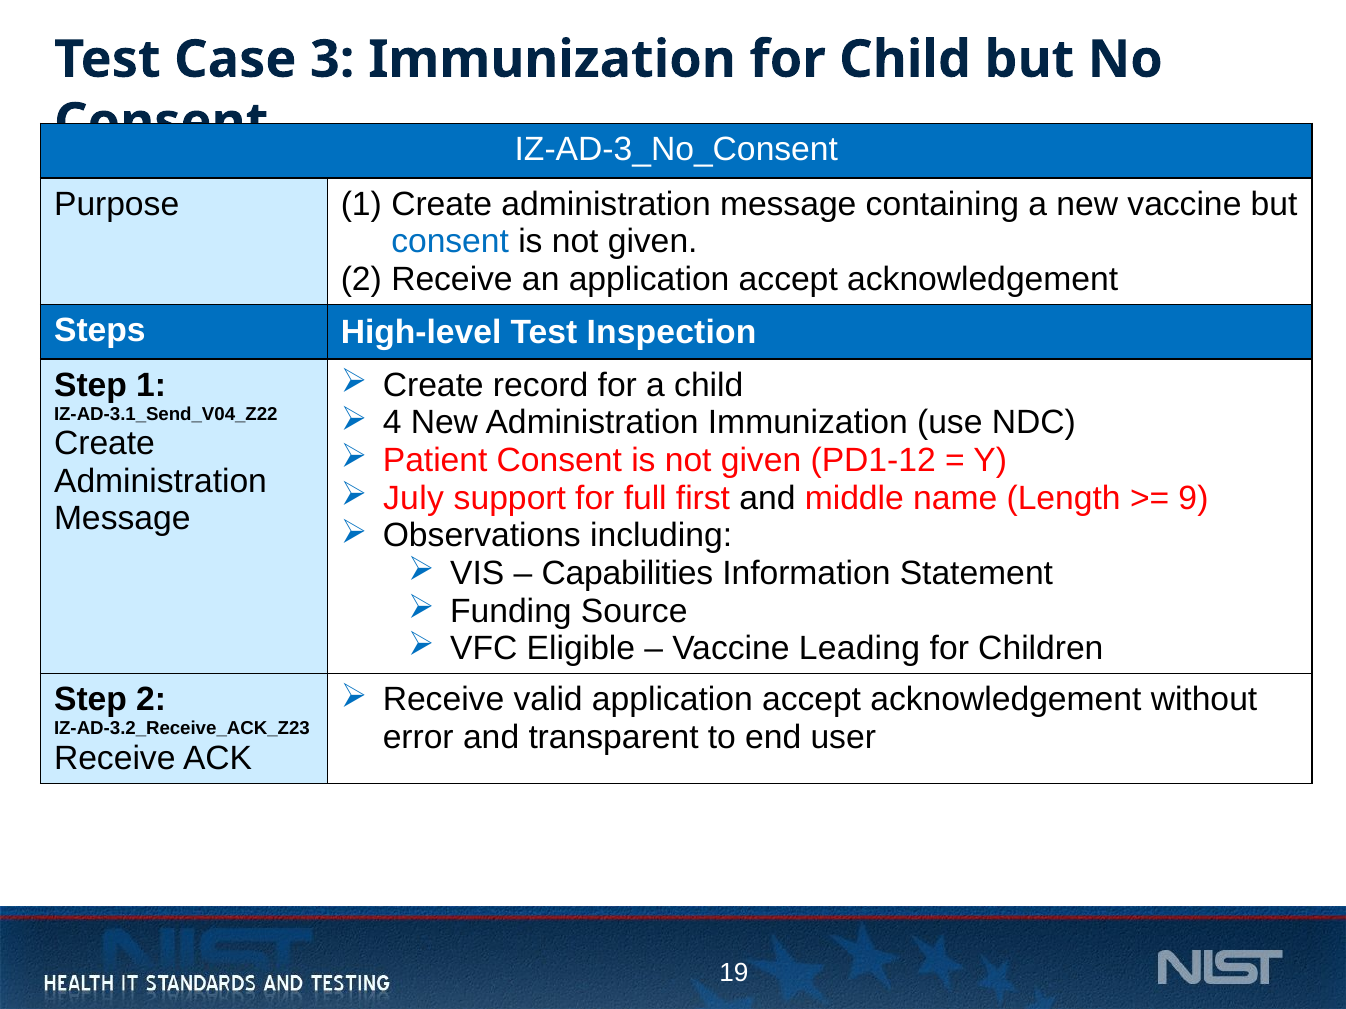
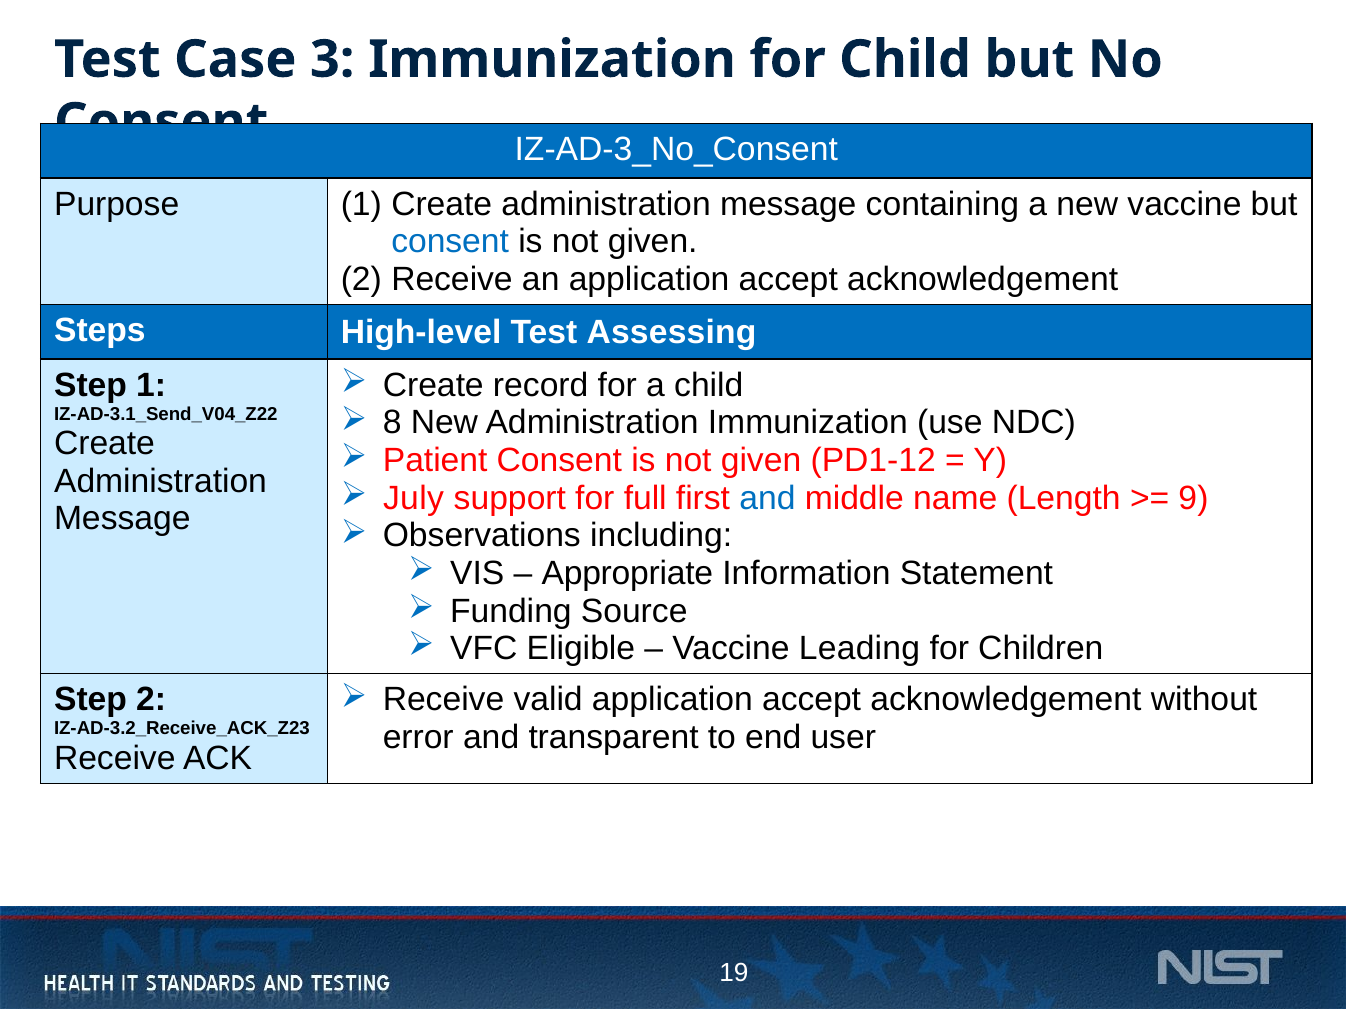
Inspection: Inspection -> Assessing (671, 332)
4: 4 -> 8 (392, 423)
and colour: black -> blue (768, 498)
Capabilities: Capabilities -> Appropriate (627, 574)
